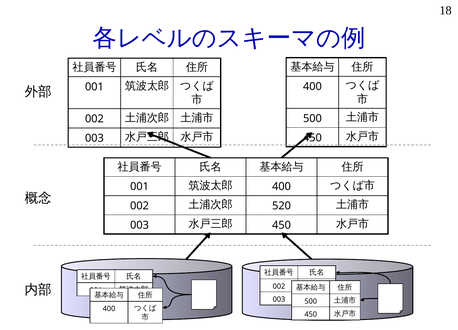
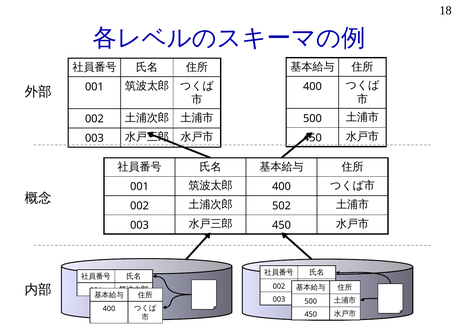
520: 520 -> 502 (282, 206)
